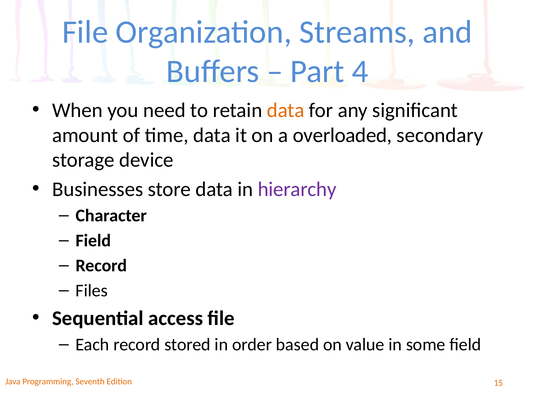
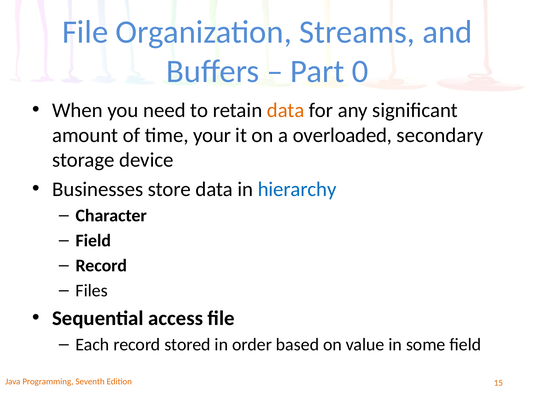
4: 4 -> 0 (360, 71)
time data: data -> your (212, 135)
hierarchy colour: purple -> blue (297, 189)
